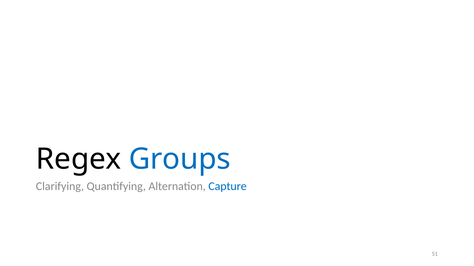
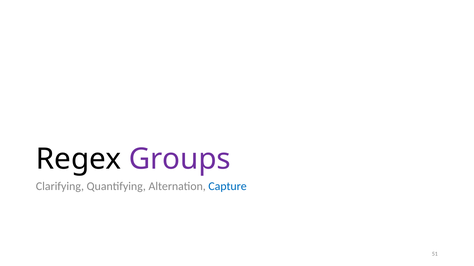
Groups colour: blue -> purple (180, 159)
